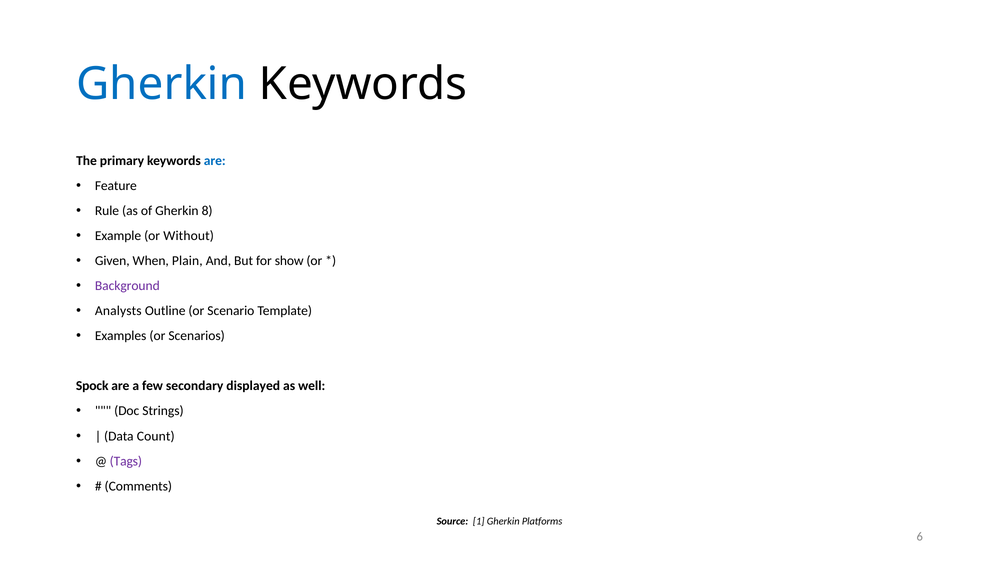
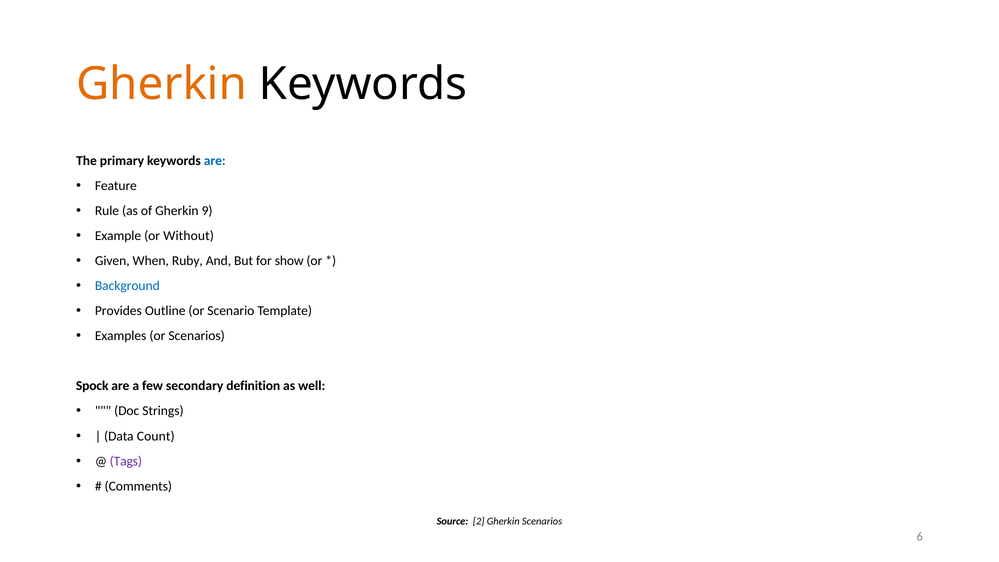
Gherkin colour: blue -> orange (162, 84)
8: 8 -> 9 (207, 211)
Plain: Plain -> Ruby (187, 261)
Background colour: purple -> blue (127, 286)
Analysts: Analysts -> Provides (118, 311)
displayed: displayed -> definition (253, 386)
1: 1 -> 2 (479, 521)
Gherkin Platforms: Platforms -> Scenarios (542, 521)
